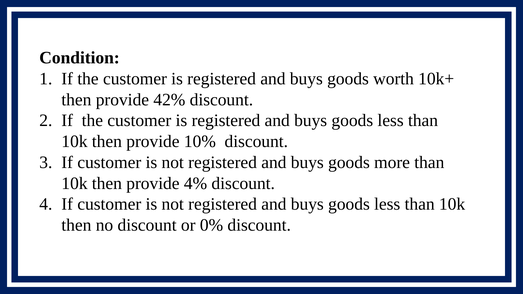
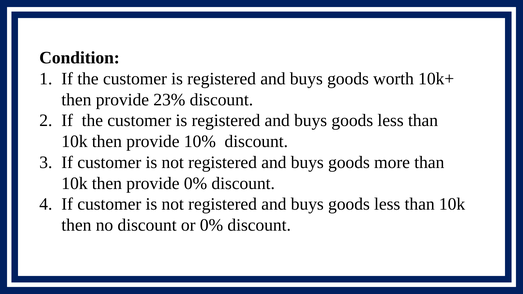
42%: 42% -> 23% (169, 100)
provide 4%: 4% -> 0% (196, 183)
